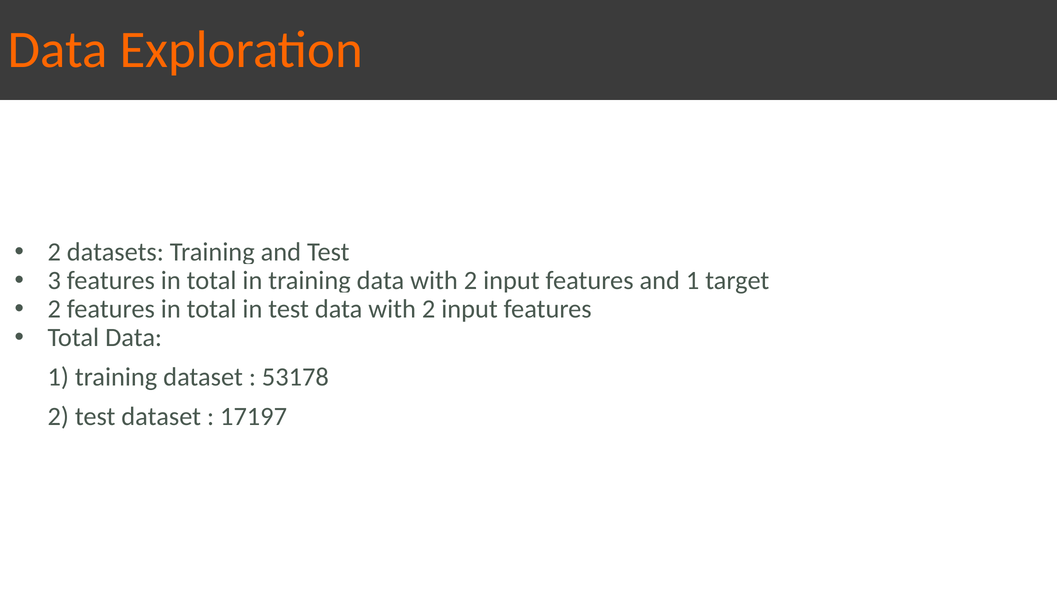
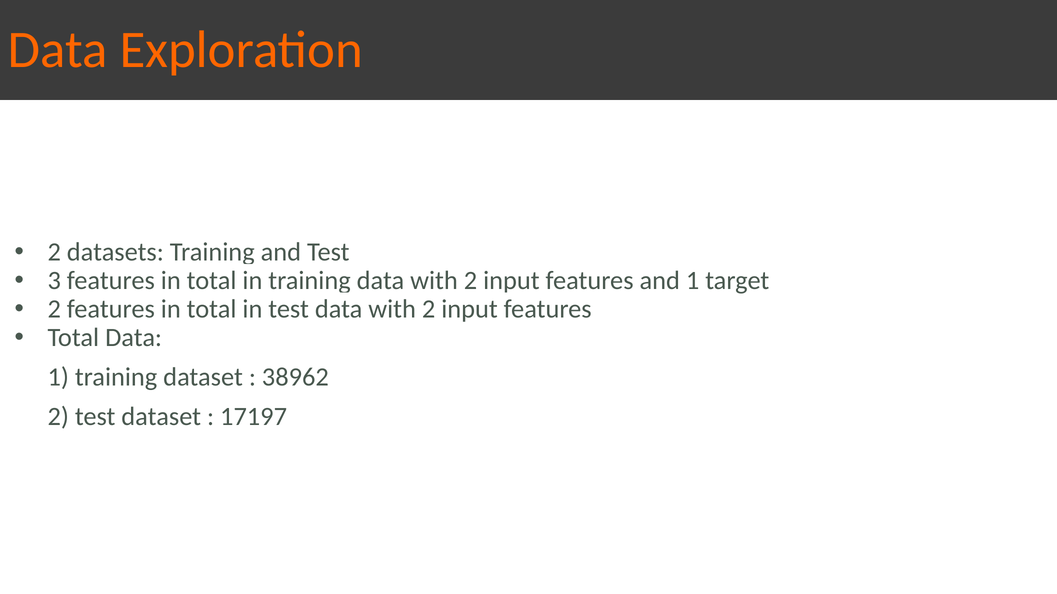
53178: 53178 -> 38962 (295, 377)
